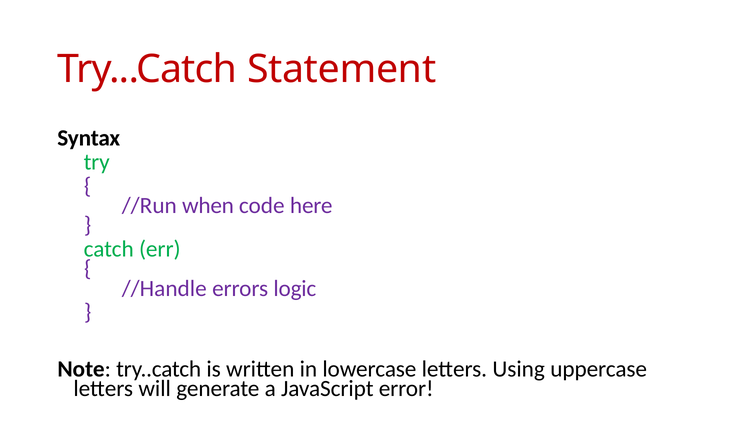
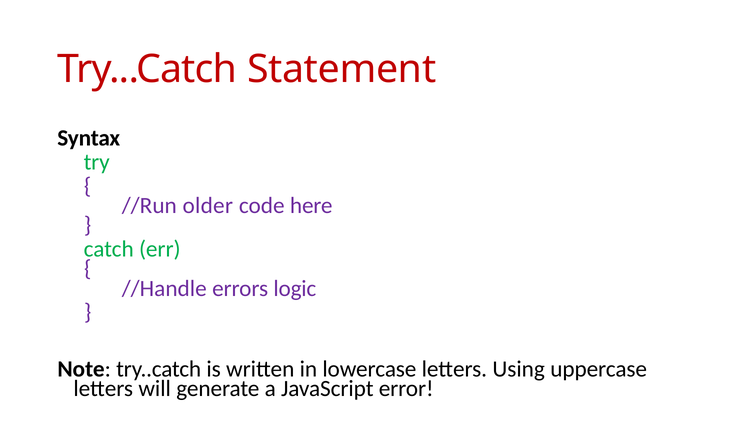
when: when -> older (208, 206)
